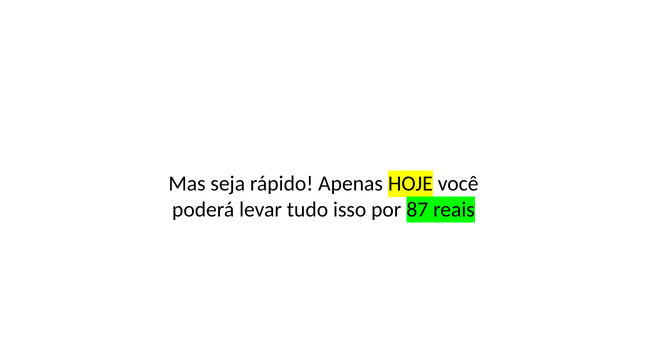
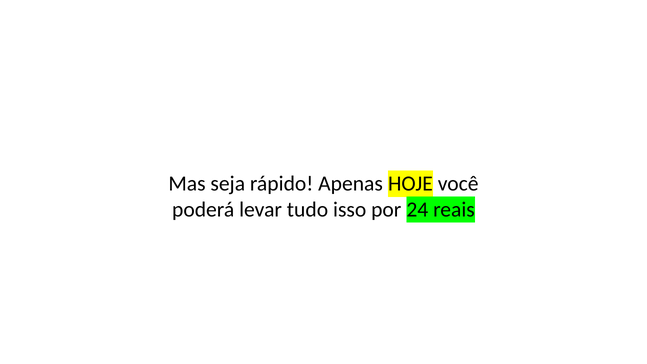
87: 87 -> 24 (417, 210)
